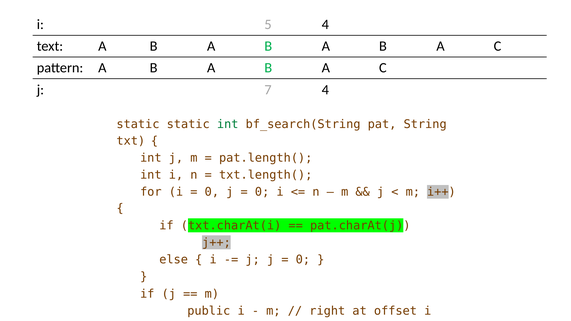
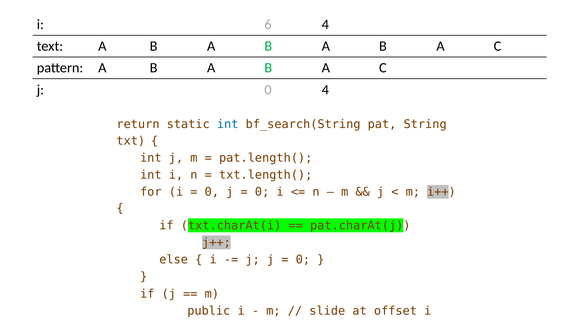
5: 5 -> 6 (268, 25)
j 7: 7 -> 0 (268, 90)
static: static -> return (138, 124)
int colour: green -> blue (228, 124)
right: right -> slide (327, 311)
